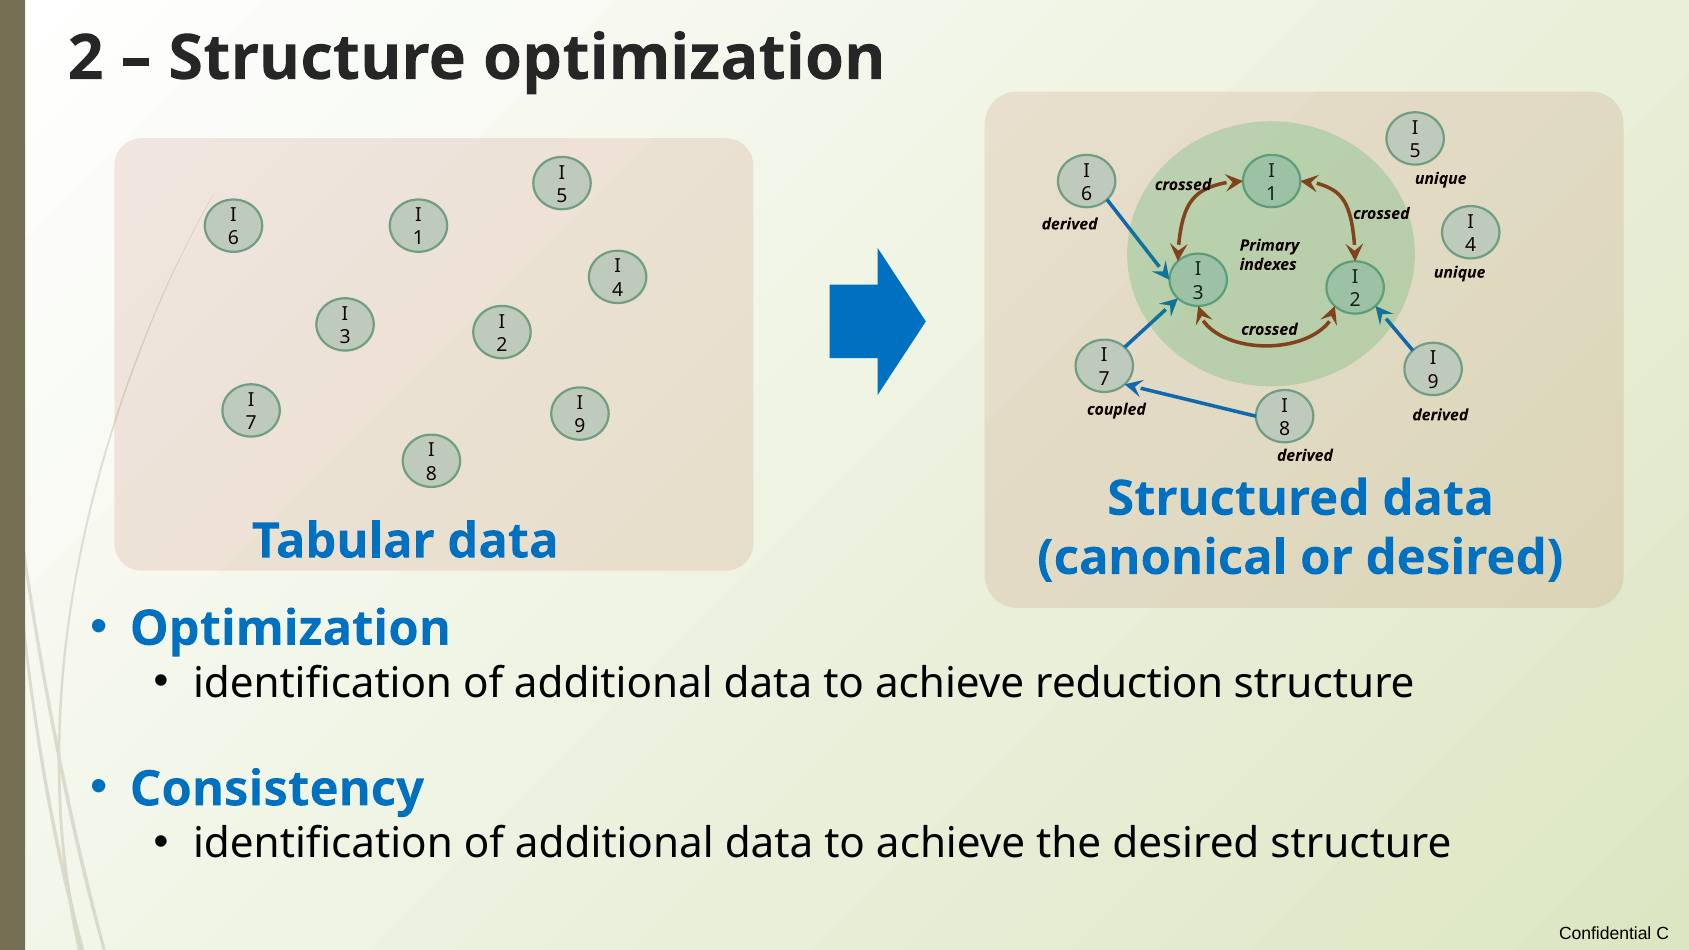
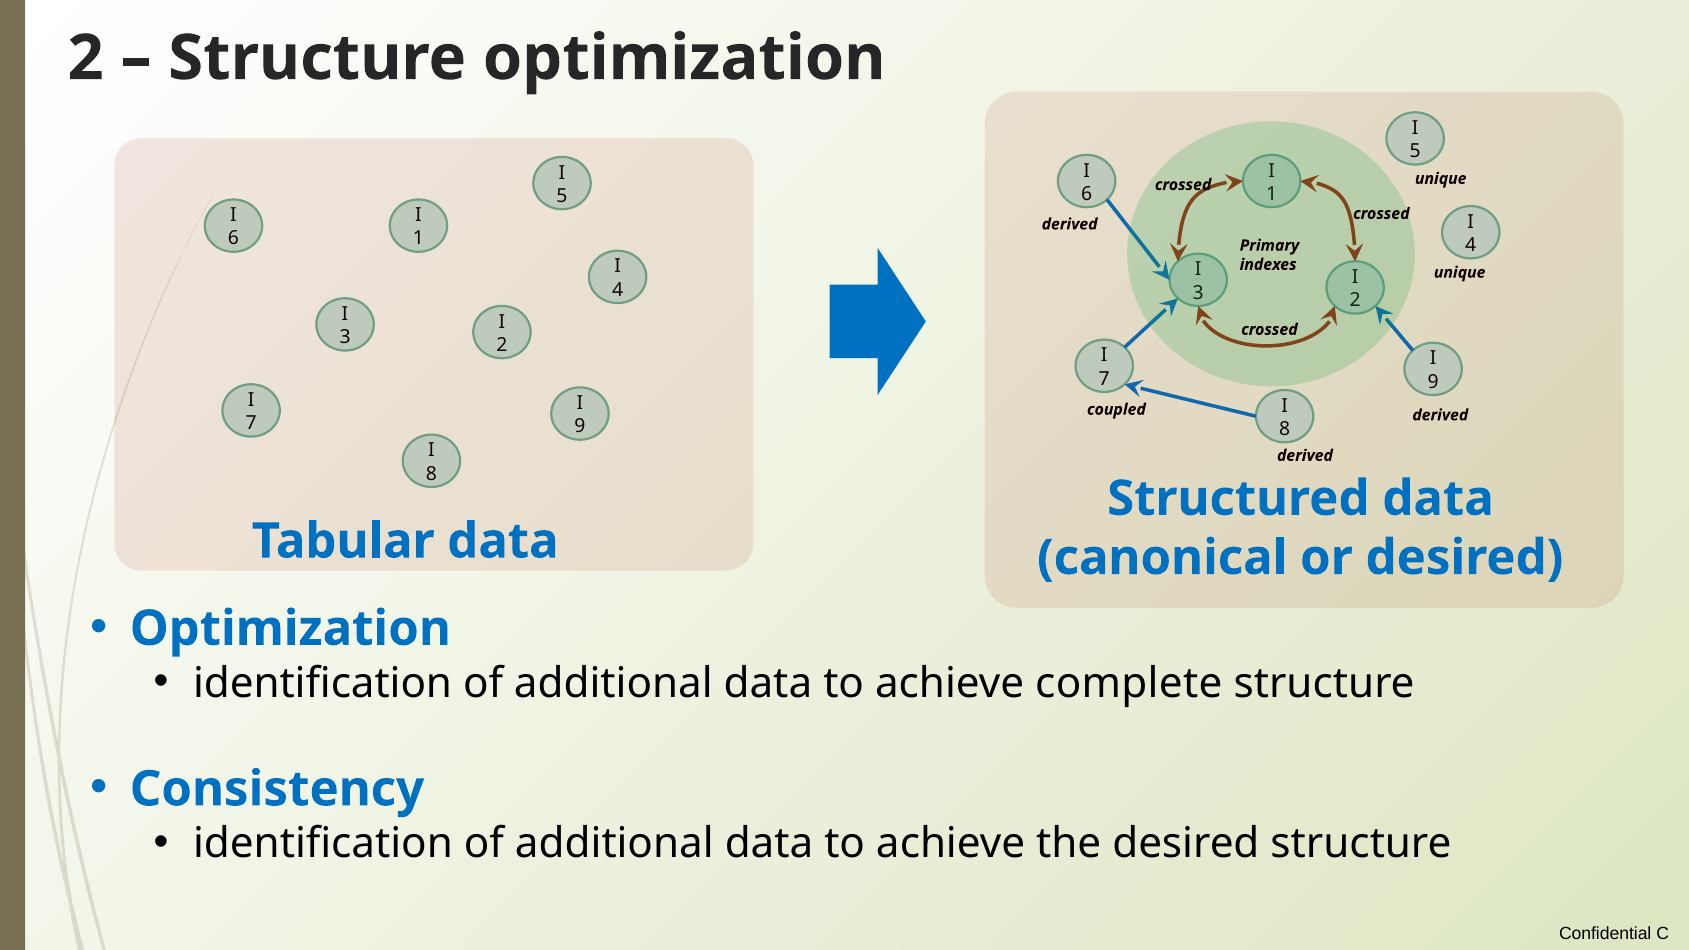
reduction: reduction -> complete (1129, 683)
